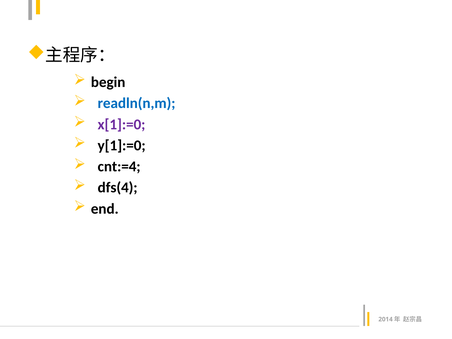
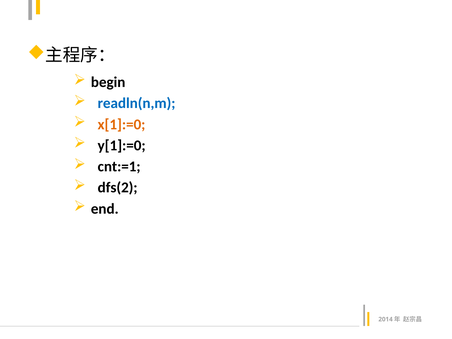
x[1]:=0 colour: purple -> orange (122, 124)
cnt:=4: cnt:=4 -> cnt:=1 (119, 167)
dfs(4: dfs(4 -> dfs(2 (118, 188)
